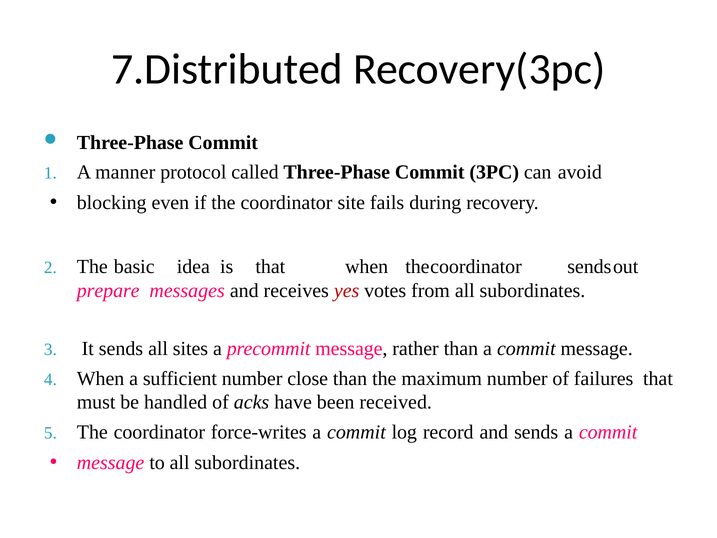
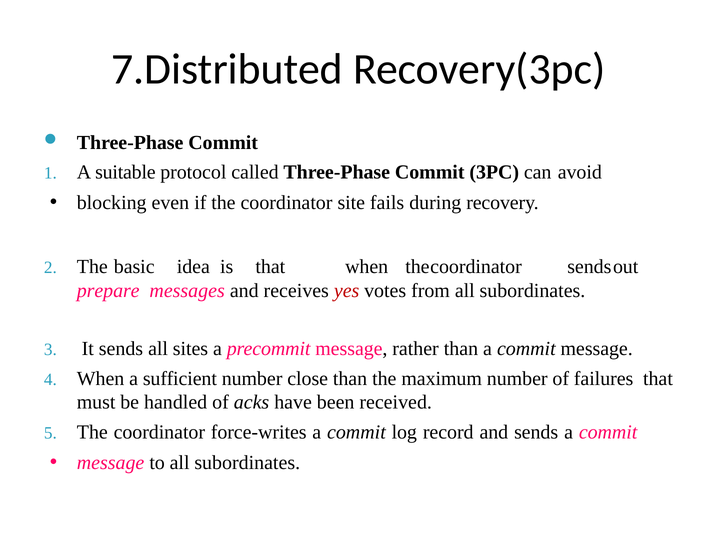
manner: manner -> suitable (125, 172)
